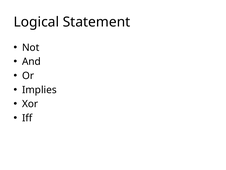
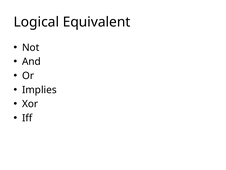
Statement: Statement -> Equivalent (97, 22)
